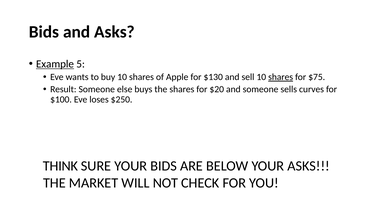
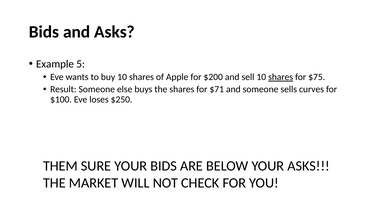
Example underline: present -> none (55, 64)
$130: $130 -> $200 (213, 77)
$20: $20 -> $71 (217, 89)
THINK: THINK -> THEM (60, 166)
